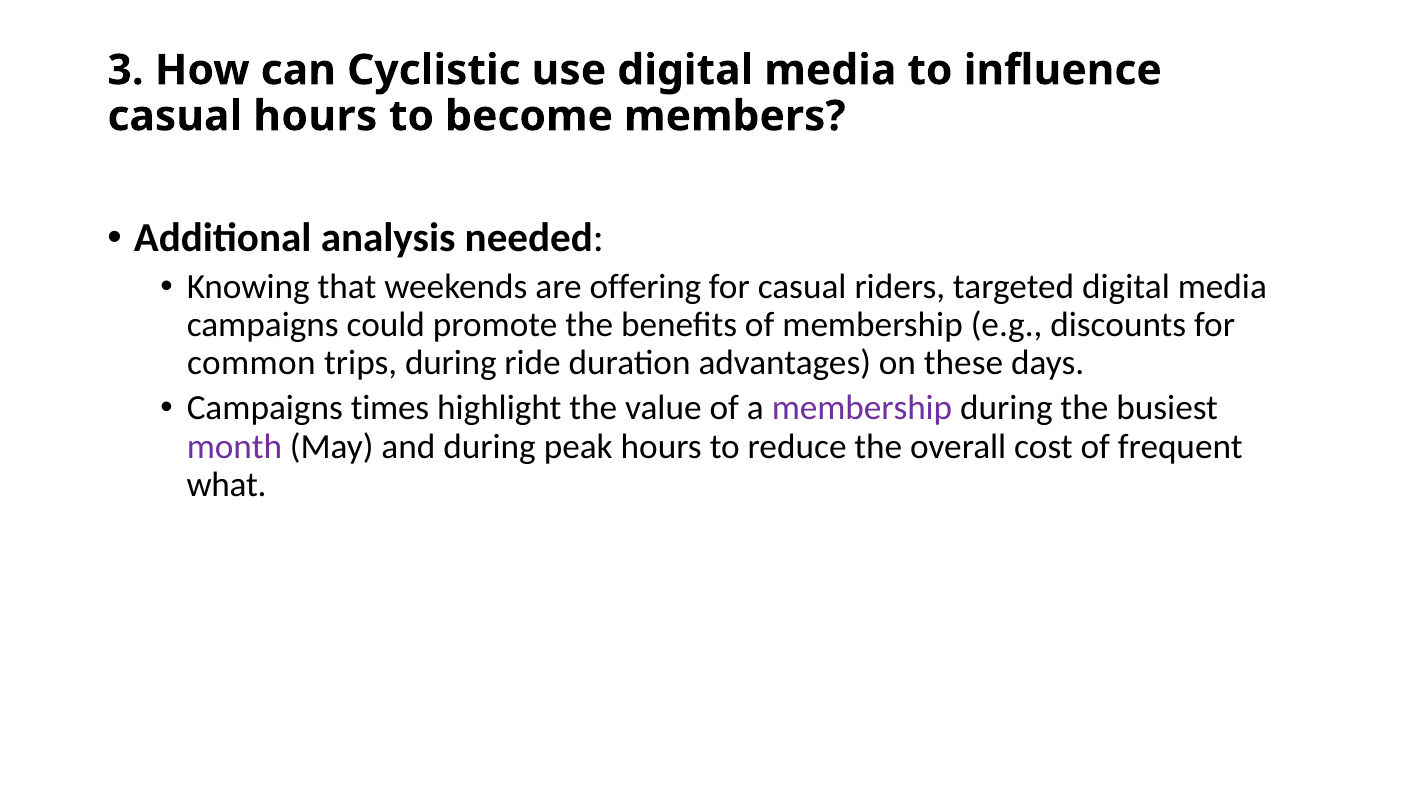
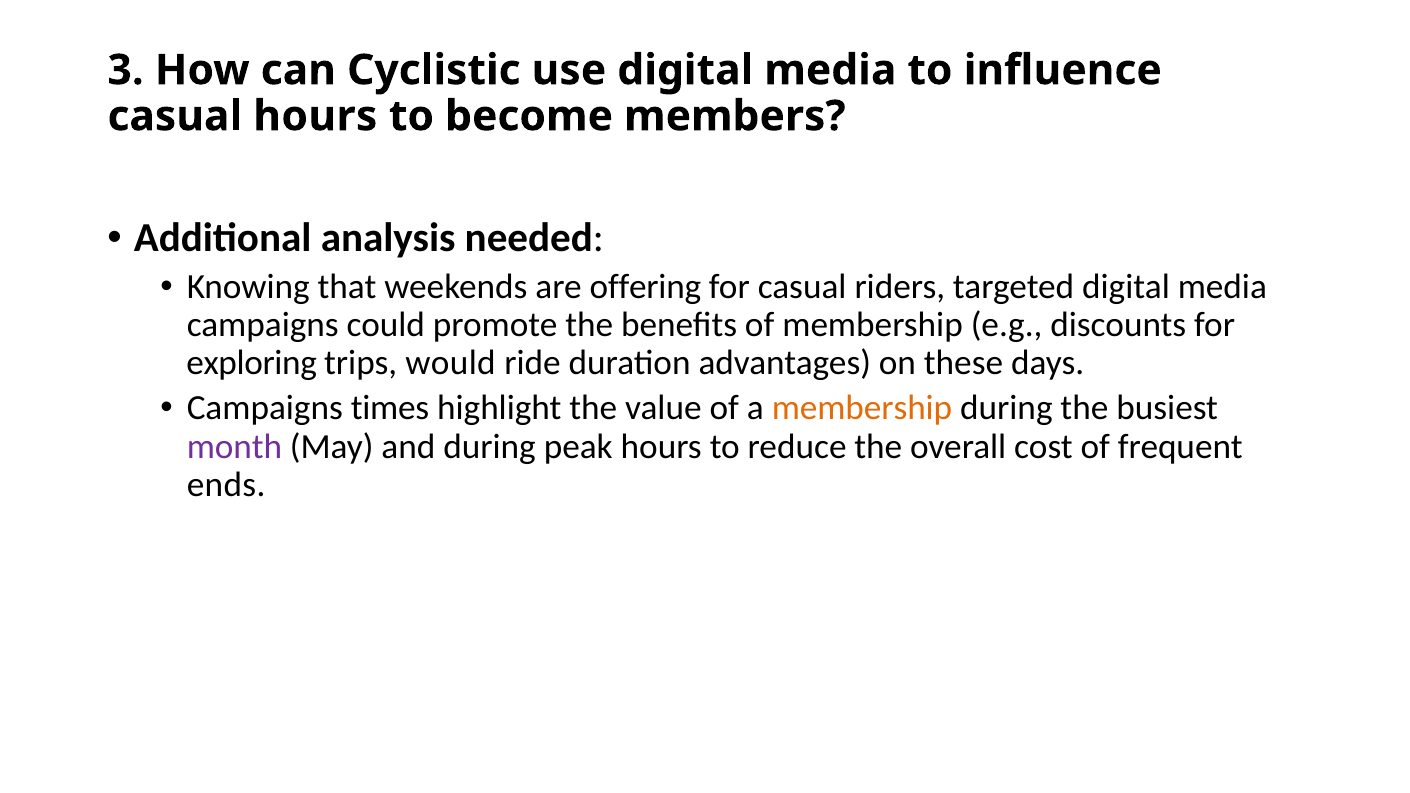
common: common -> exploring (252, 363)
trips during: during -> would (451, 363)
membership colour: purple -> orange (862, 408)
what: what -> ends (226, 485)
